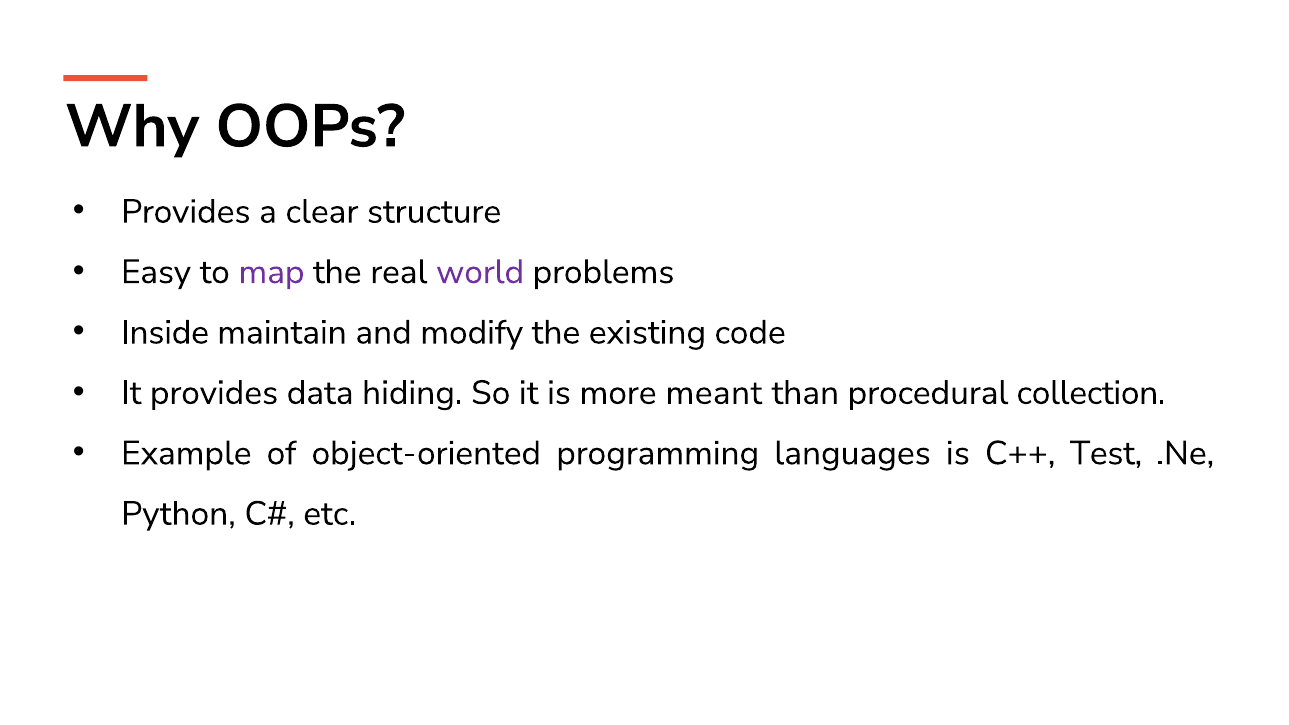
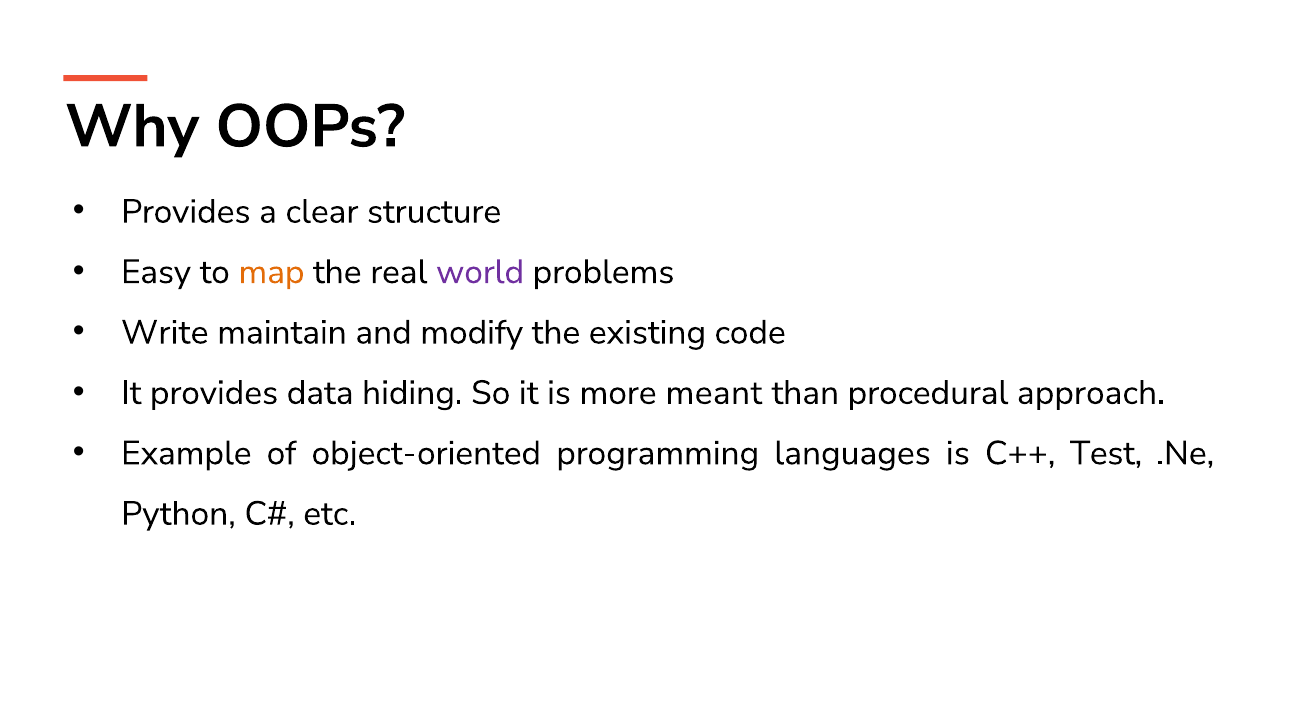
map colour: purple -> orange (272, 272)
Inside: Inside -> Write (165, 332)
collection: collection -> approach (1091, 393)
